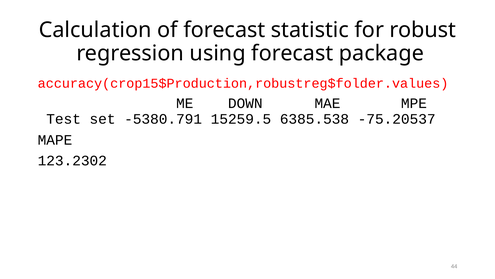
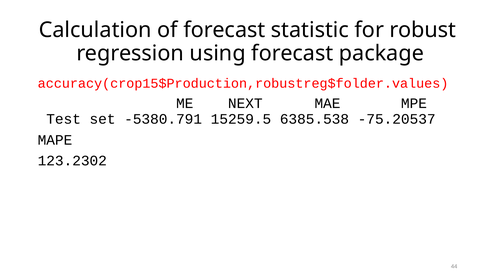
DOWN: DOWN -> NEXT (245, 103)
